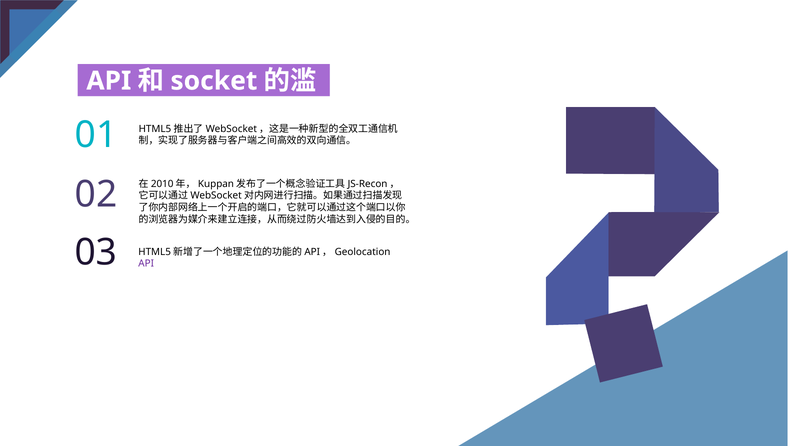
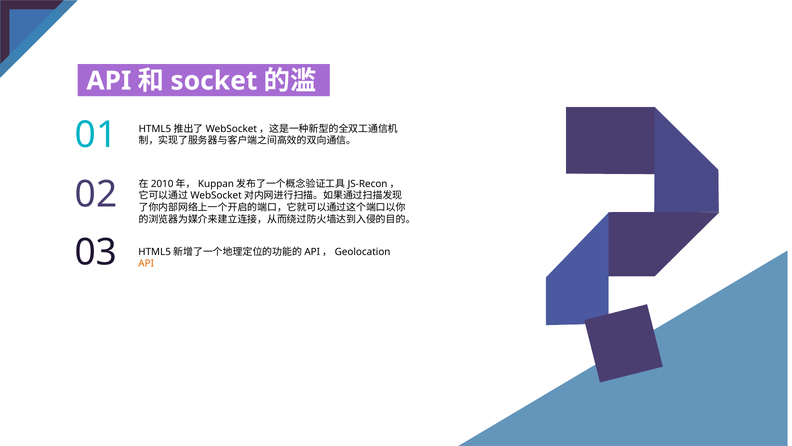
API colour: purple -> orange (146, 263)
